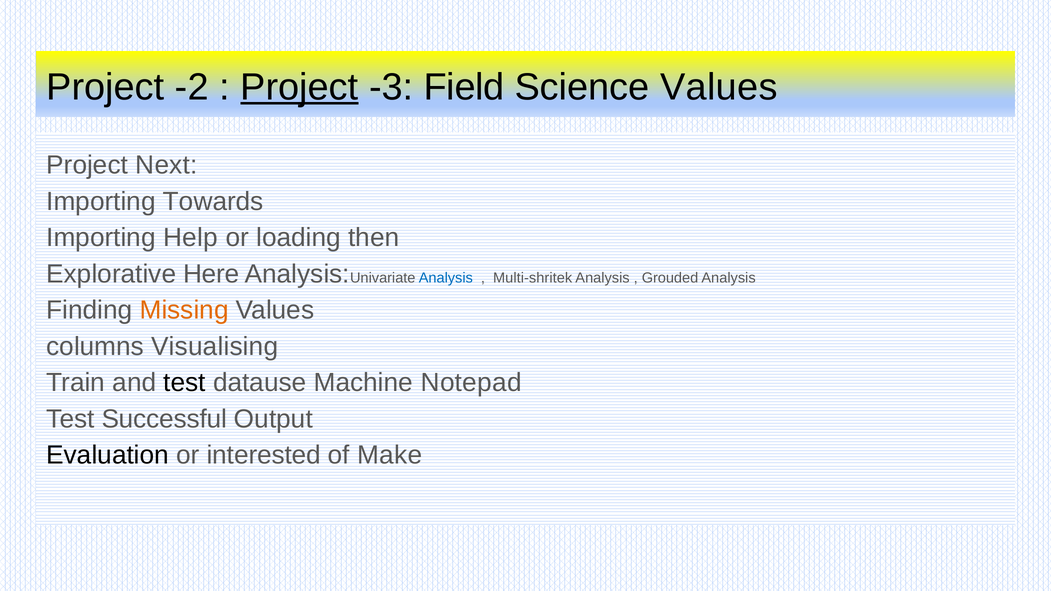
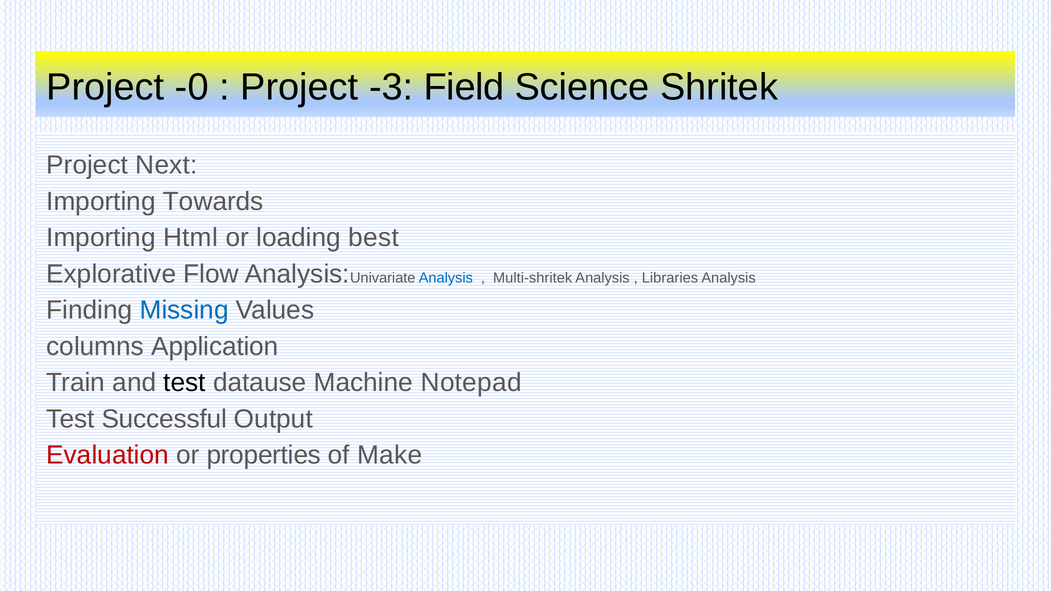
-2: -2 -> -0 (192, 87)
Project underline: present -> none (299, 87)
Science Values: Values -> Shritek (719, 87)
Help: Help -> Html (191, 238)
then: then -> best (374, 238)
Here: Here -> Flow (211, 274)
Grouded: Grouded -> Libraries (670, 278)
Missing colour: orange -> blue (184, 310)
Visualising: Visualising -> Application (215, 347)
Evaluation colour: black -> red (108, 455)
interested: interested -> properties (264, 455)
